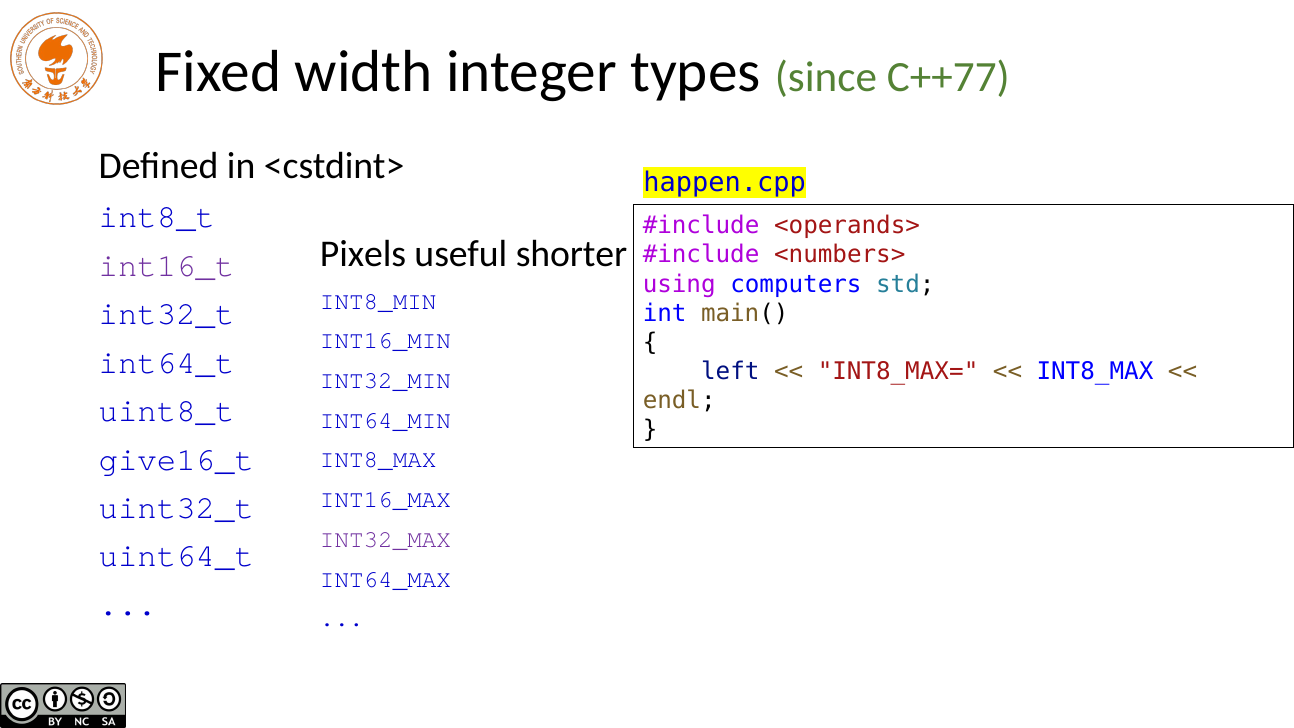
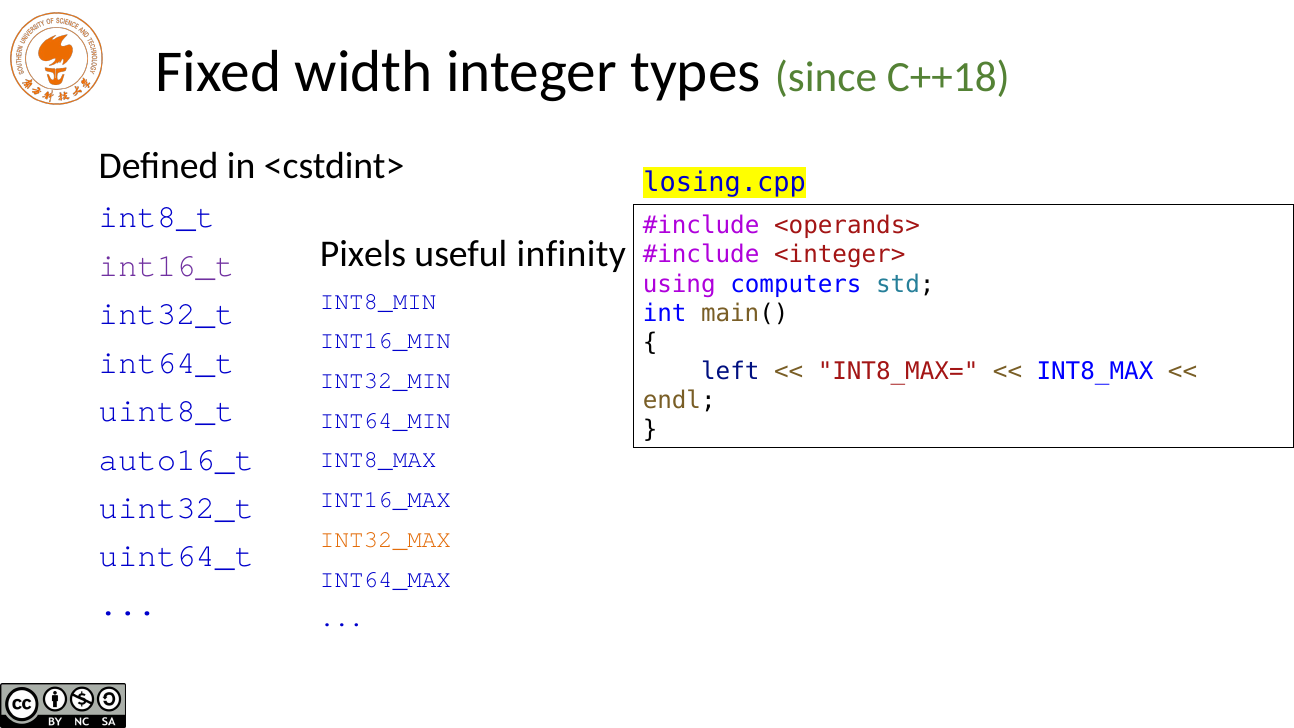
C++77: C++77 -> C++18 (948, 77)
happen.cpp: happen.cpp -> losing.cpp (725, 183)
shorter: shorter -> infinity (571, 254)
<numbers>: <numbers> -> <integer> (840, 255)
give16_t: give16_t -> auto16_t (176, 459)
INT32_MAX colour: purple -> orange (386, 539)
